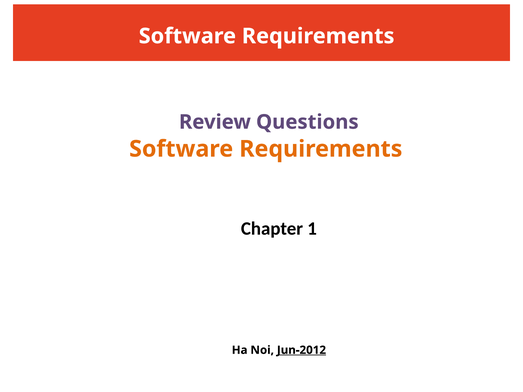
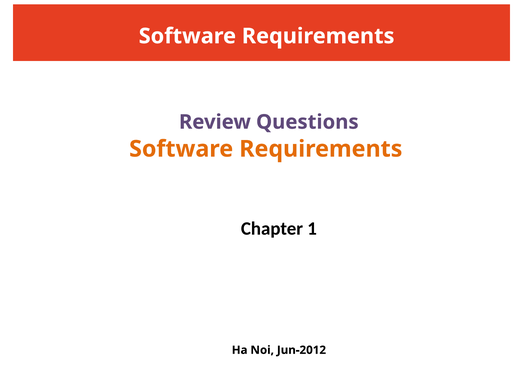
Jun-2012 underline: present -> none (301, 350)
